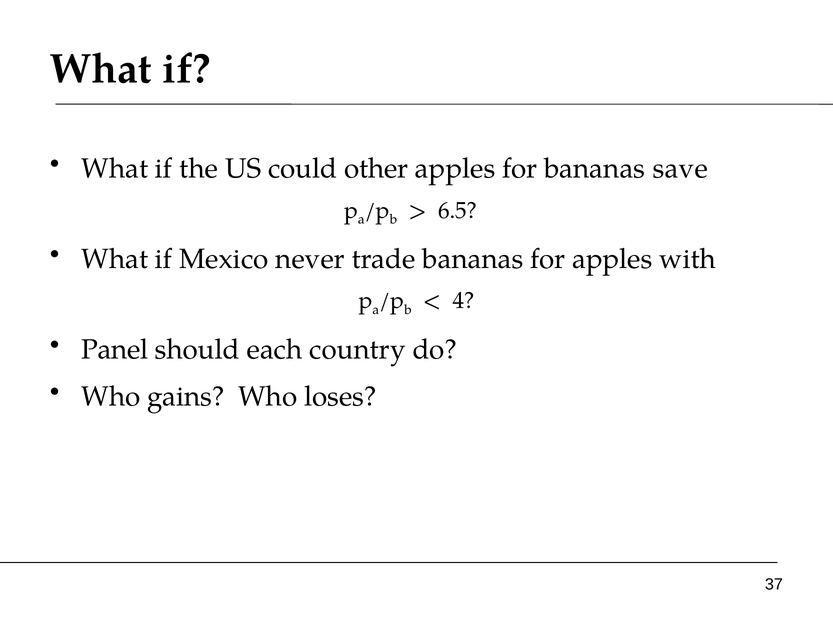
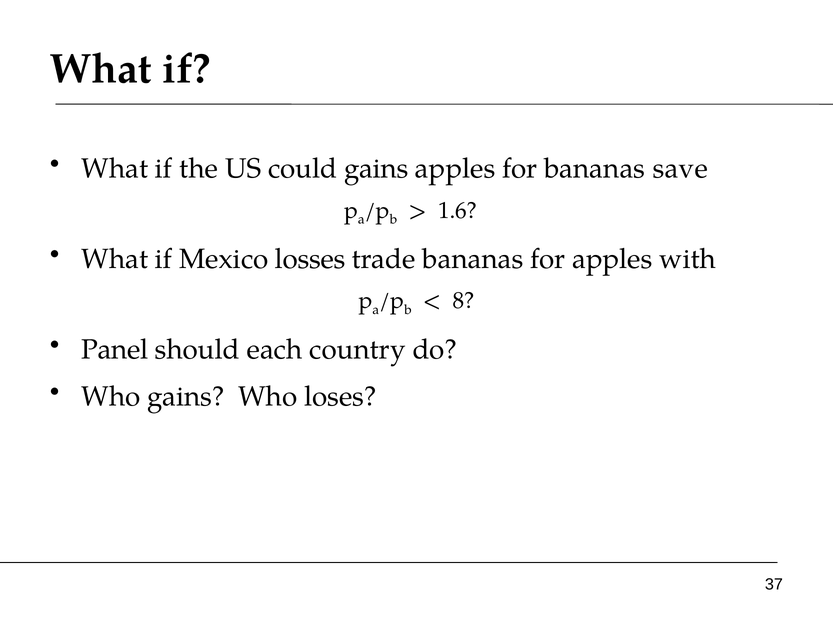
could other: other -> gains (376, 169)
6.5: 6.5 -> 1.6 (458, 210)
never: never -> losses (310, 259)
4: 4 -> 8 (463, 301)
